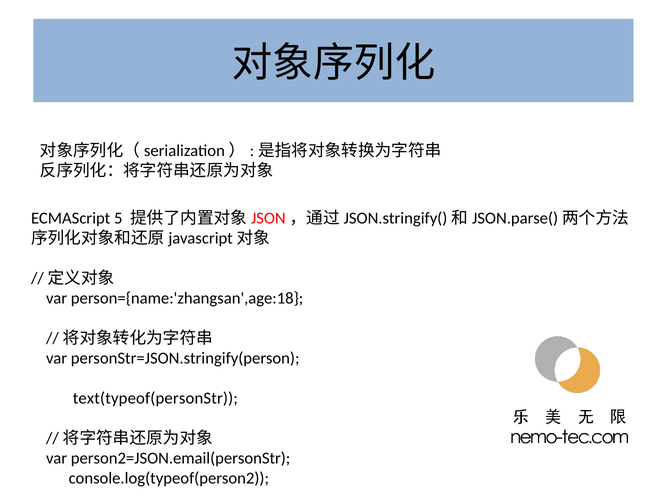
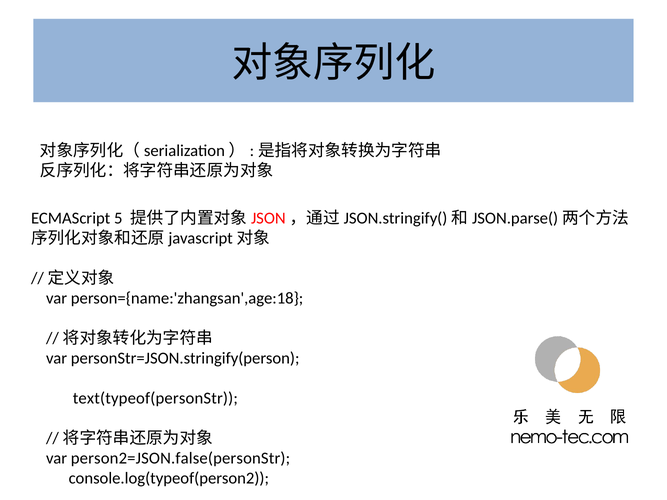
person2=JSON.email(personStr: person2=JSON.email(personStr -> person2=JSON.false(personStr (180, 459)
